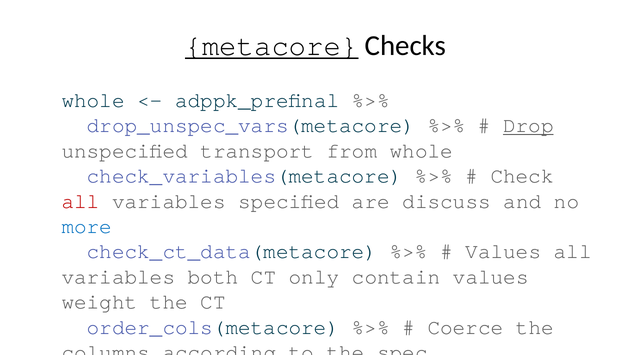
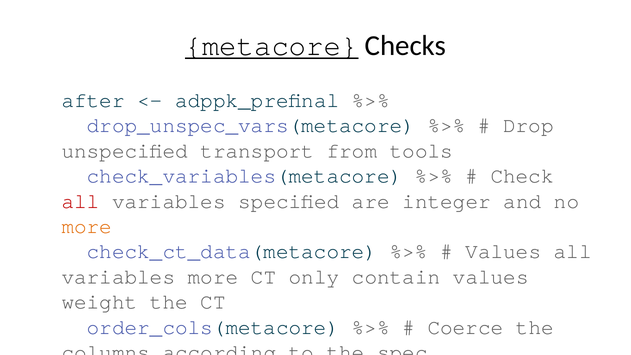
whole: whole -> after (93, 100)
Drop underline: present -> none (528, 125)
from whole: whole -> tools (421, 151)
discuss: discuss -> integer (447, 201)
more colour: blue -> orange (87, 226)
variables both: both -> more (213, 277)
